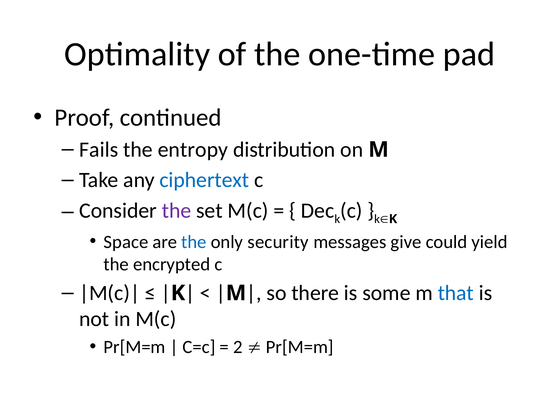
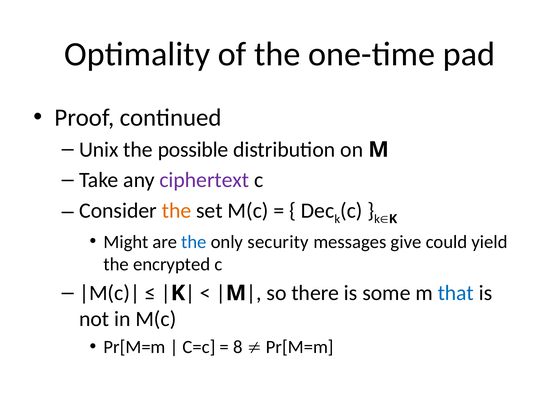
Fails: Fails -> Unix (99, 150)
entropy: entropy -> possible (193, 150)
ciphertext colour: blue -> purple (204, 180)
the colour: purple -> orange (176, 211)
Space: Space -> Might (126, 242)
2: 2 -> 8 (238, 347)
